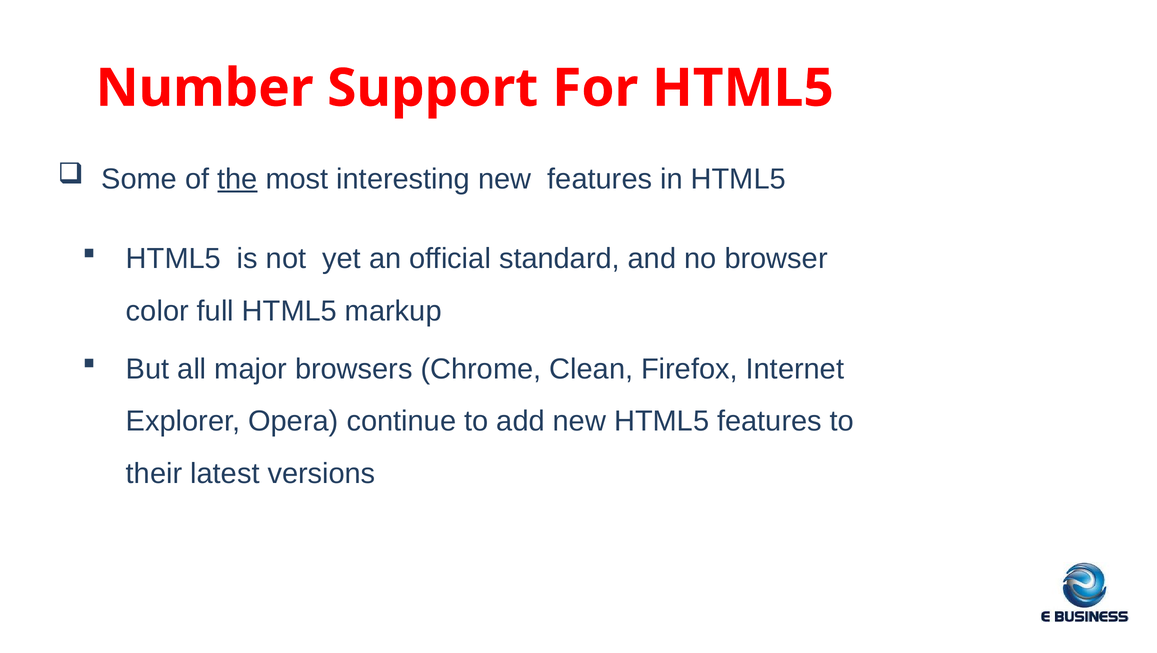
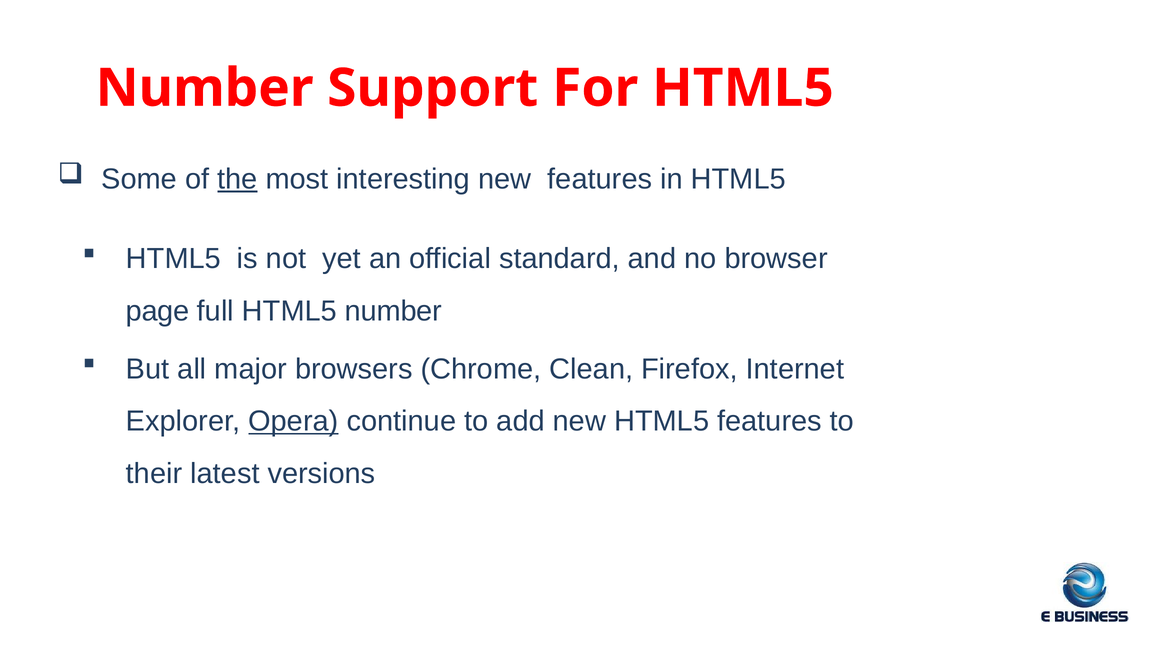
color: color -> page (158, 311)
HTML5 markup: markup -> number (393, 311)
Opera underline: none -> present (293, 421)
